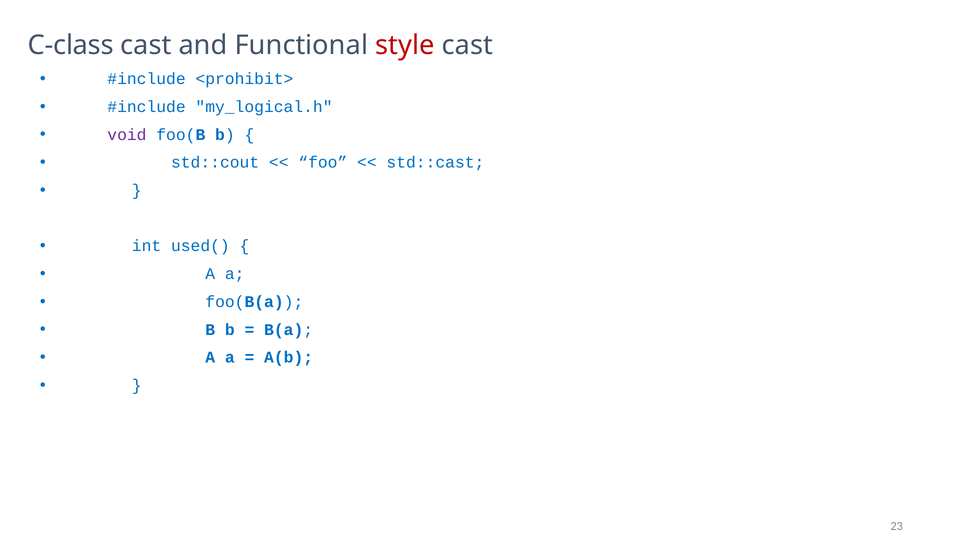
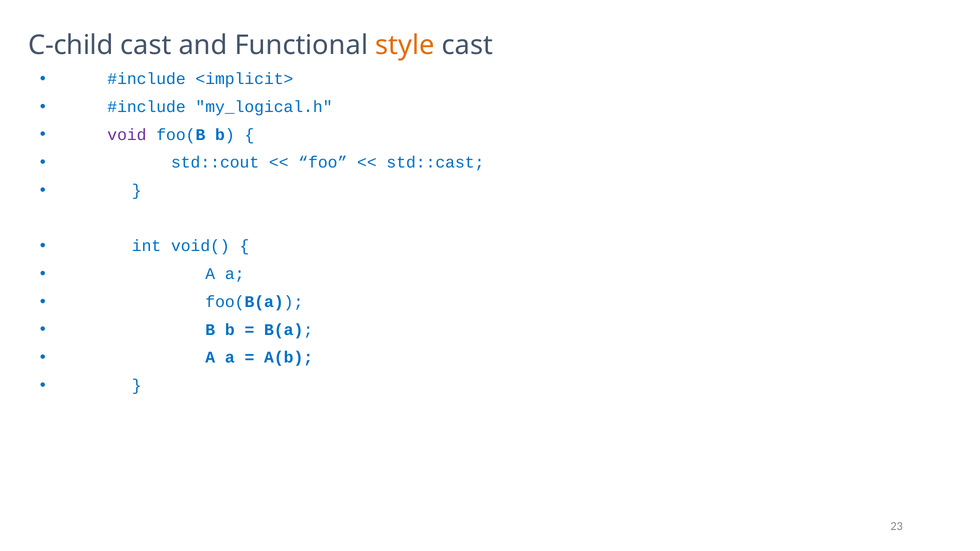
C-class: C-class -> C-child (71, 45)
style colour: red -> orange (405, 45)
<prohibit>: <prohibit> -> <implicit> (244, 79)
used(: used( -> void( (200, 246)
